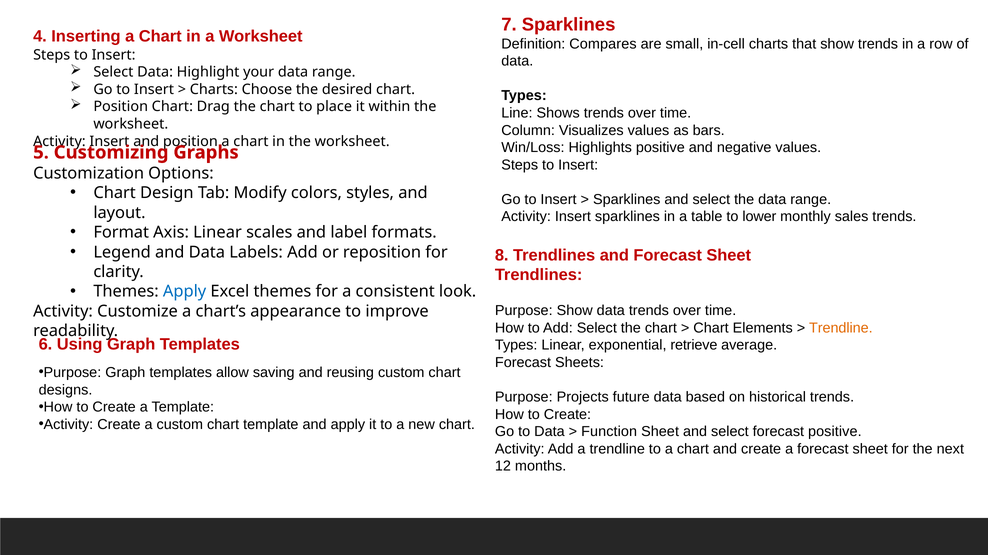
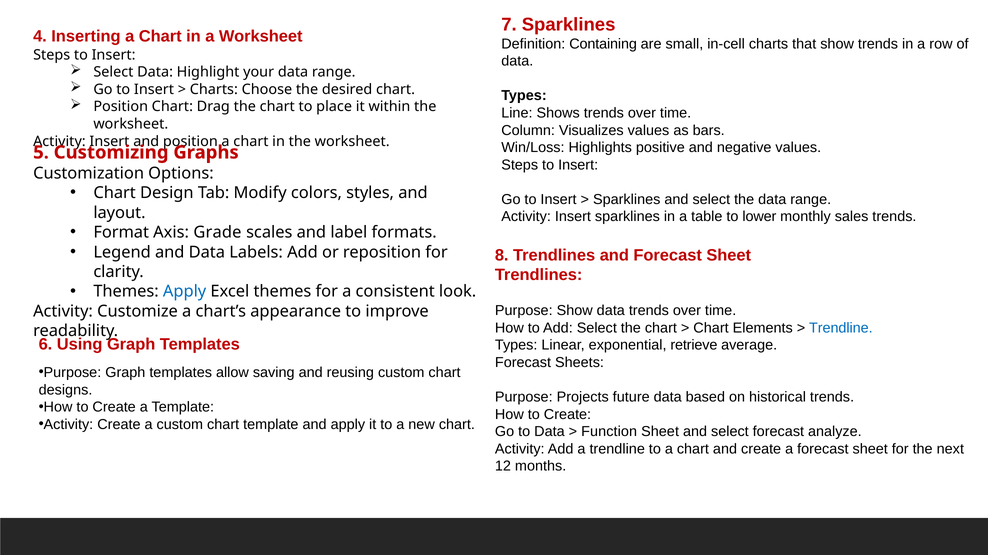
Compares: Compares -> Containing (603, 44)
Axis Linear: Linear -> Grade (217, 233)
Trendline colour: orange -> blue (841, 328)
forecast positive: positive -> analyze (835, 432)
